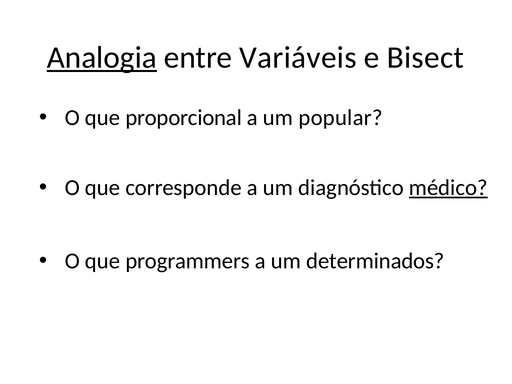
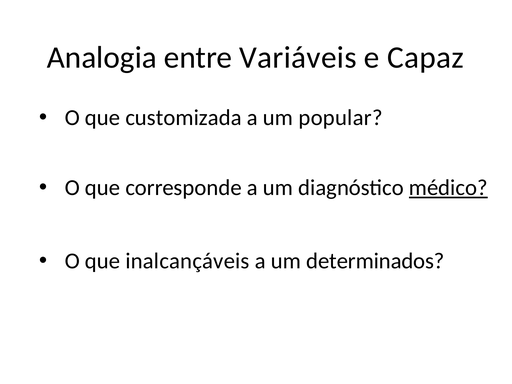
Analogia underline: present -> none (102, 58)
Bisect: Bisect -> Capaz (425, 58)
proporcional: proporcional -> customizada (184, 118)
programmers: programmers -> inalcançáveis (187, 261)
